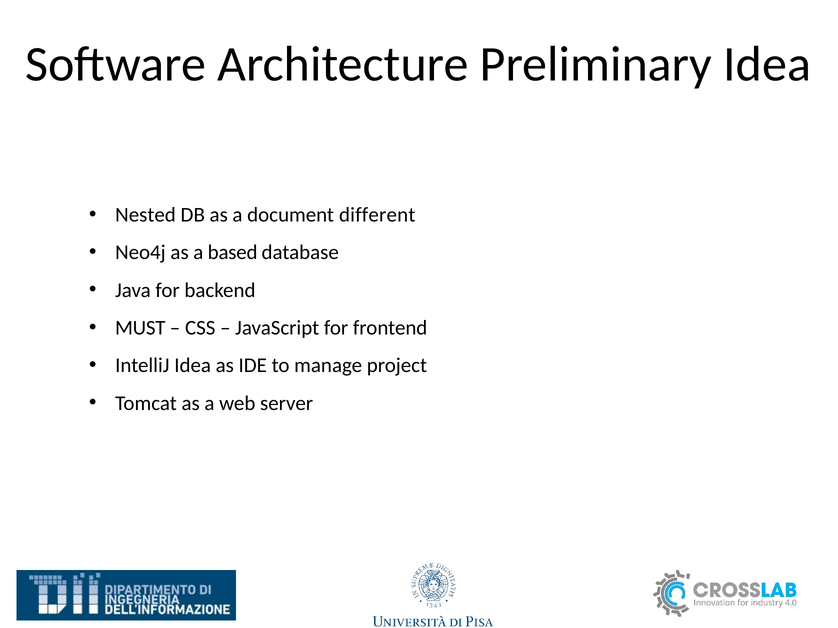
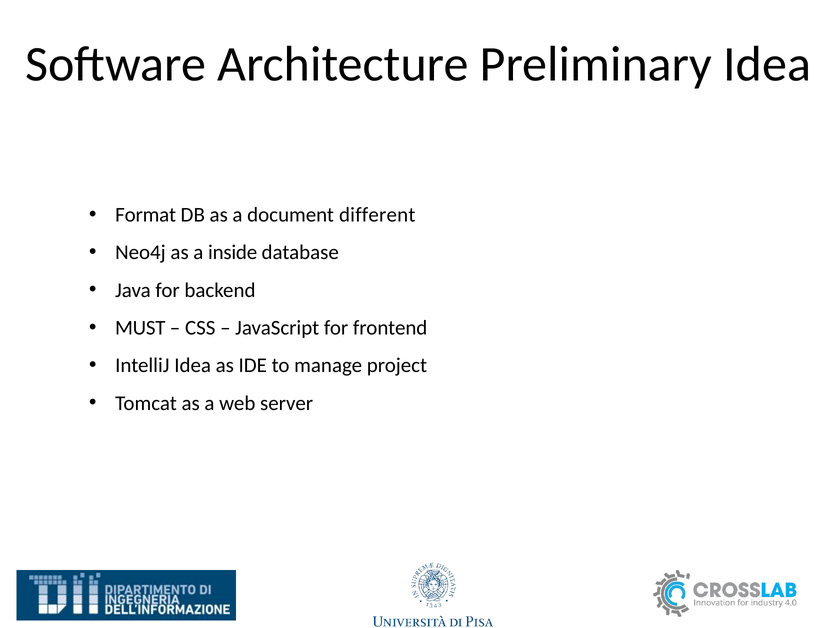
Nested: Nested -> Format (146, 215)
based: based -> inside (233, 253)
